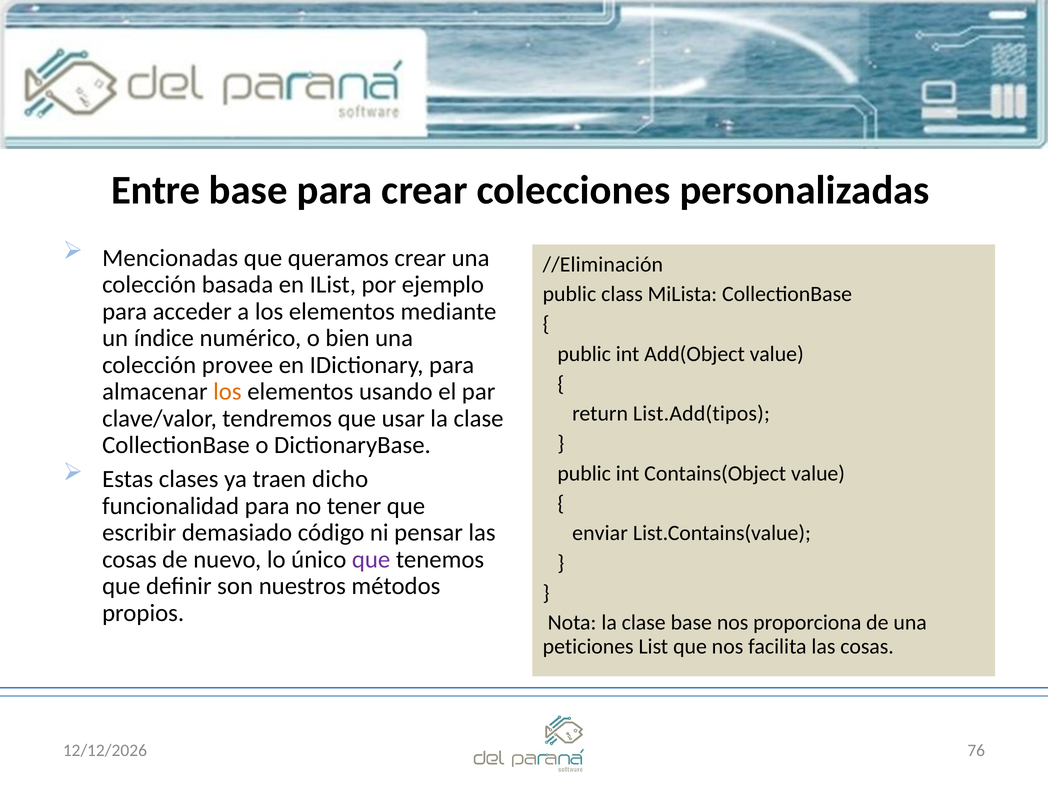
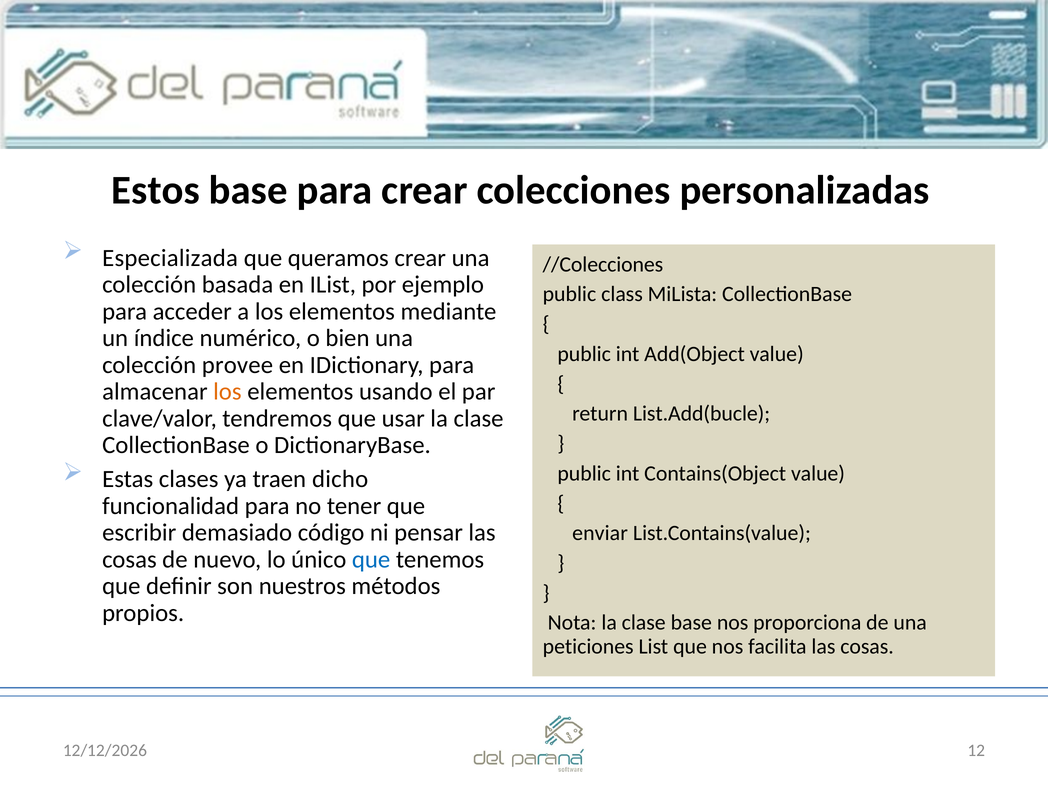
Entre: Entre -> Estos (156, 190)
Mencionadas: Mencionadas -> Especializada (170, 258)
//Eliminación: //Eliminación -> //Colecciones (603, 264)
List.Add(tipos: List.Add(tipos -> List.Add(bucle (702, 414)
que colour: purple -> blue (371, 559)
76: 76 -> 12 (976, 750)
